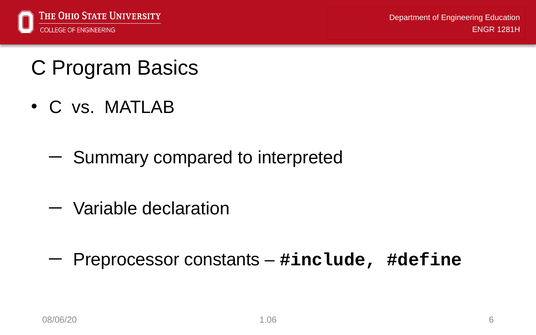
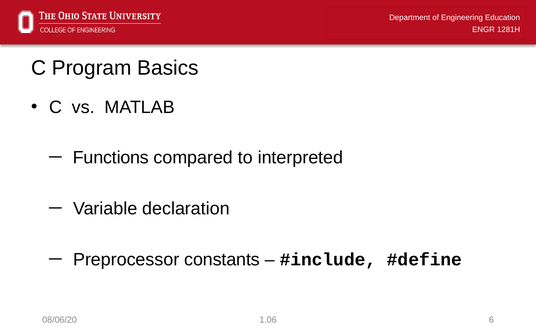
Summary: Summary -> Functions (111, 158)
